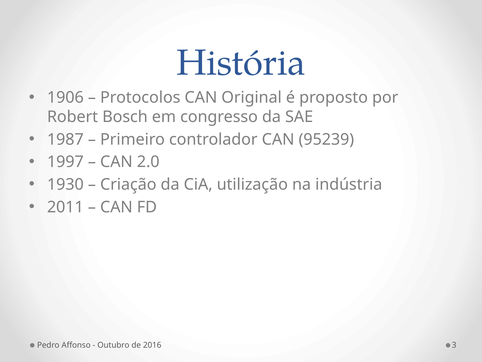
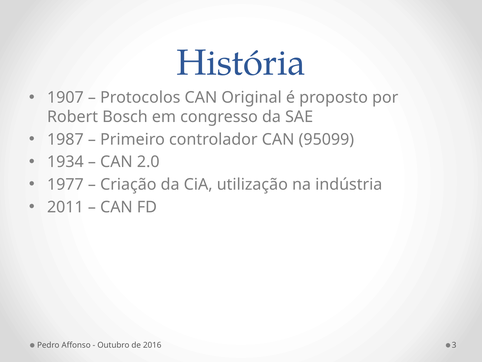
1906: 1906 -> 1907 (65, 98)
95239: 95239 -> 95099 (326, 139)
1997: 1997 -> 1934 (65, 162)
1930: 1930 -> 1977 (65, 184)
